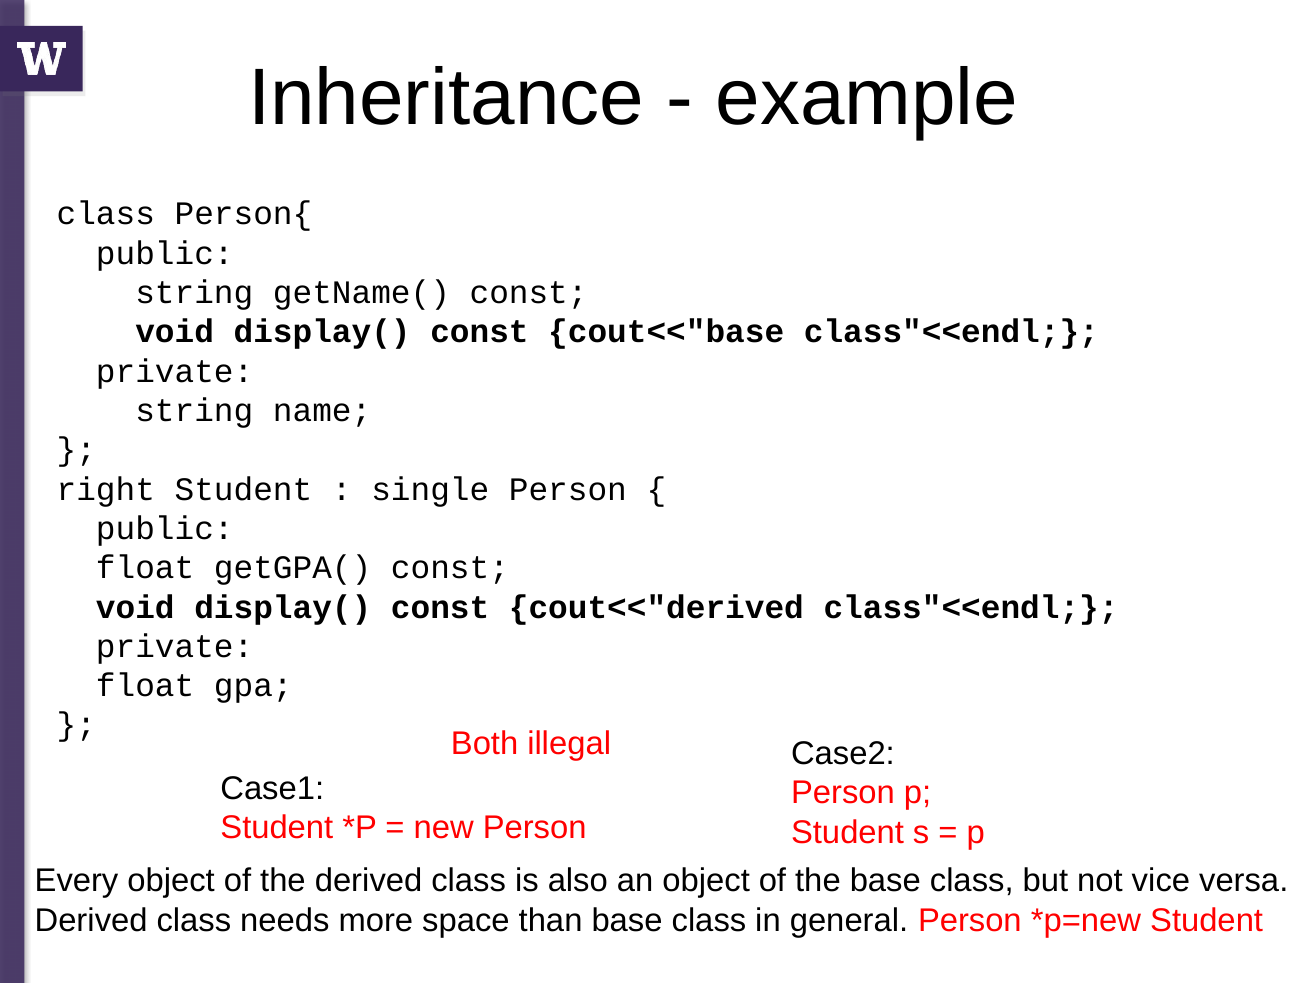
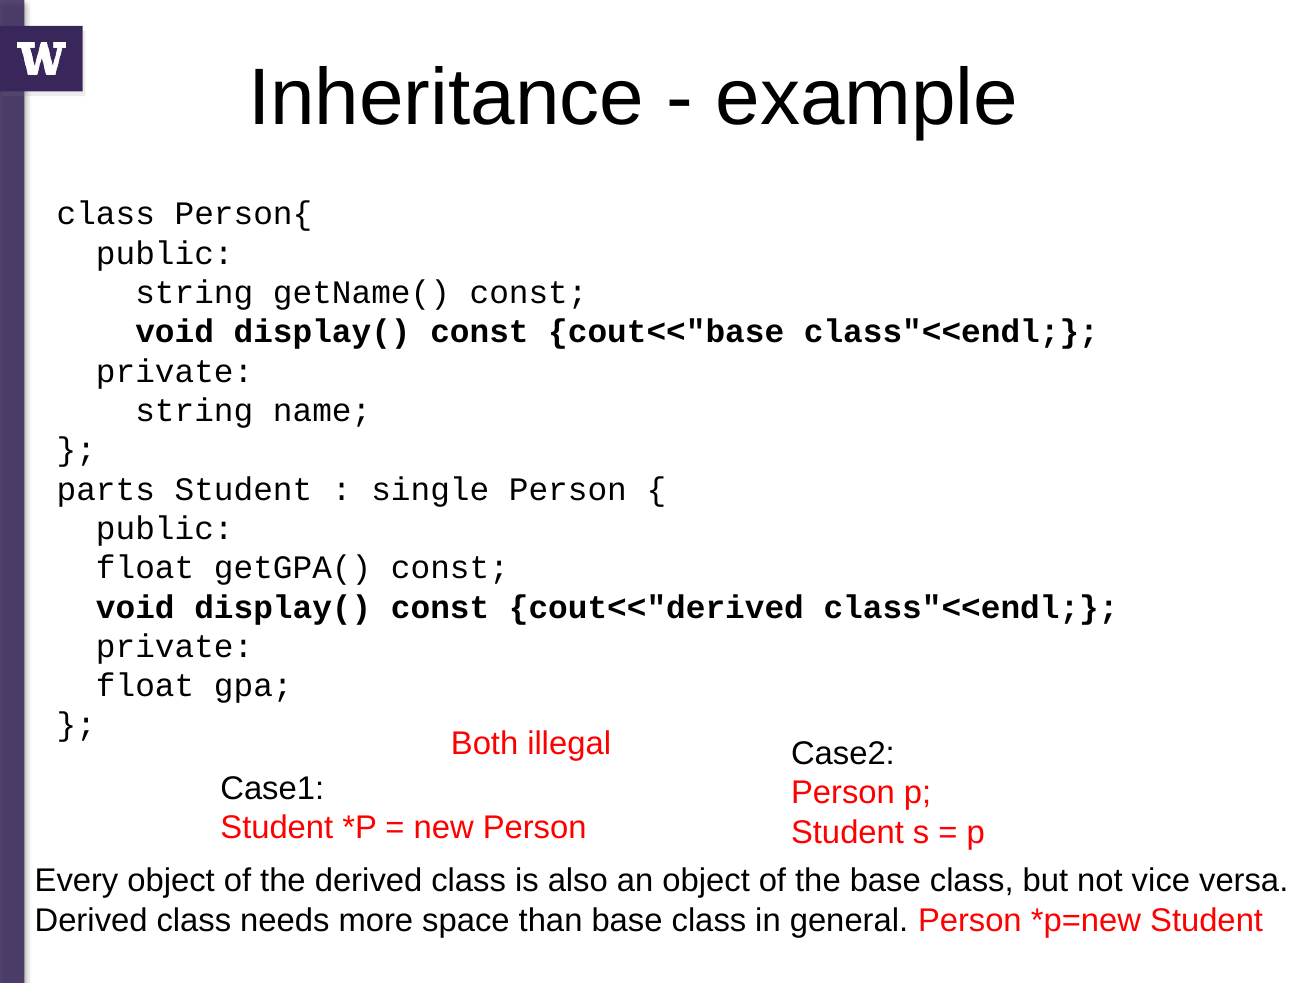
right: right -> parts (106, 489)
